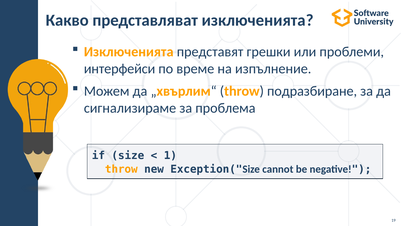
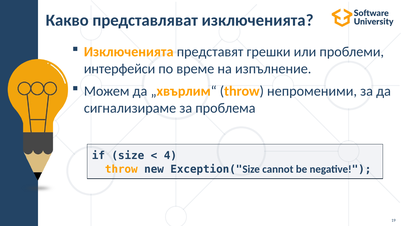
подразбиране: подразбиране -> непроменими (312, 91)
1: 1 -> 4 (170, 155)
